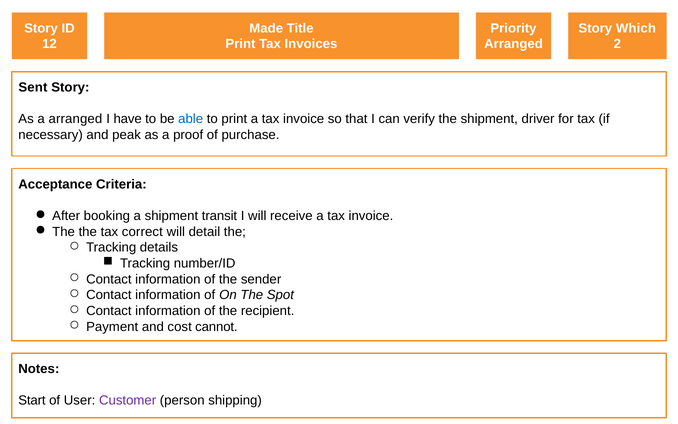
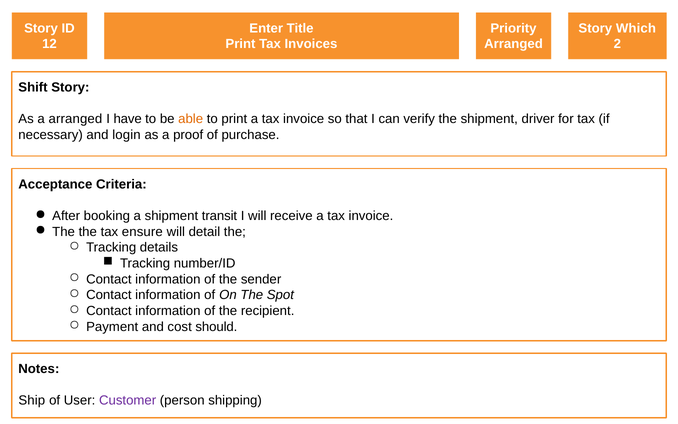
Made: Made -> Enter (266, 28)
Sent: Sent -> Shift (33, 87)
able colour: blue -> orange (191, 119)
peak: peak -> login (126, 135)
correct: correct -> ensure (142, 232)
cannot: cannot -> should (216, 327)
Start: Start -> Ship (32, 400)
